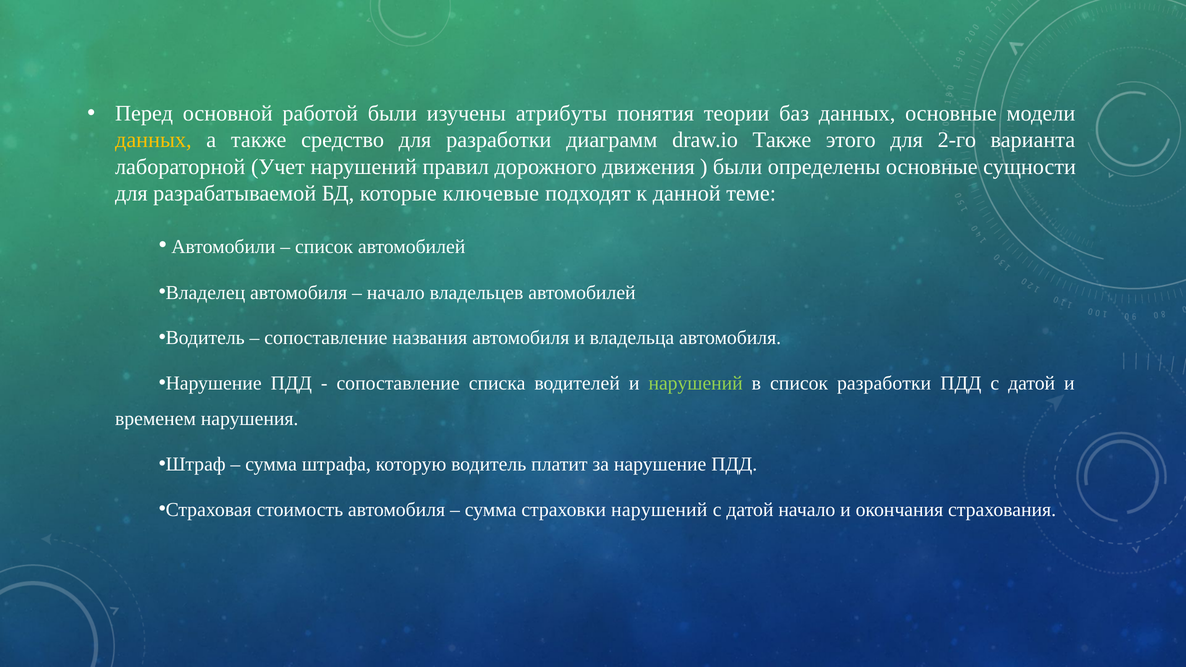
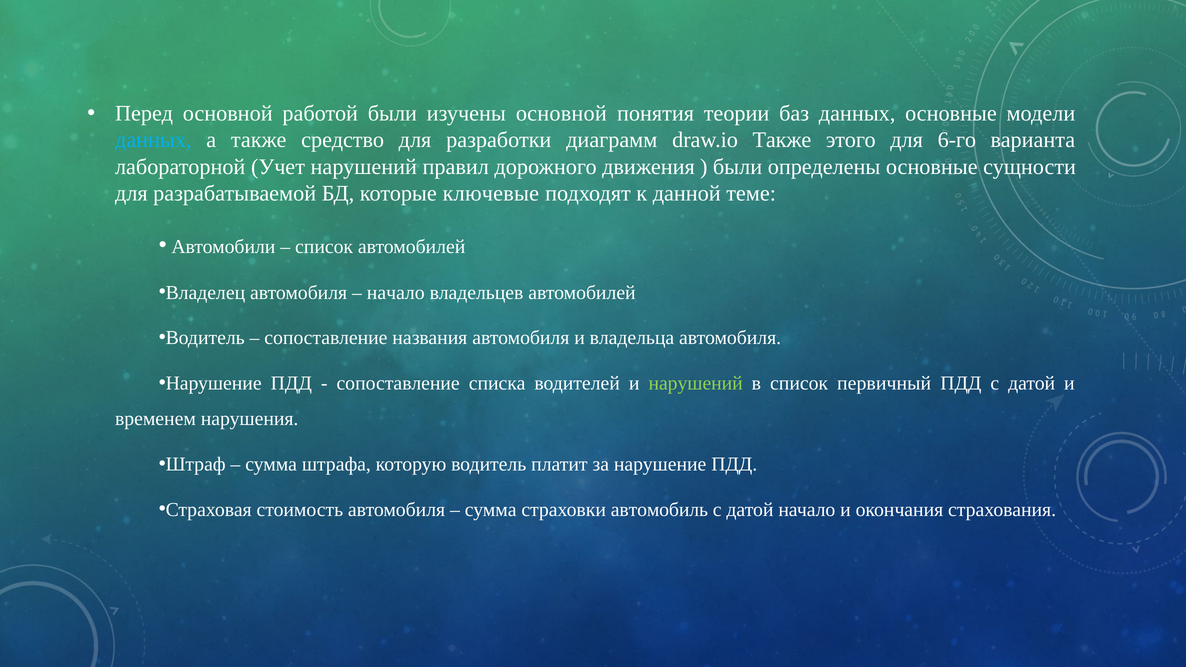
изучены атрибуты: атрибуты -> основной (561, 113)
данных colour: yellow -> light blue (153, 140)
2-го: 2-го -> 6-го (957, 140)
список разработки: разработки -> первичный (884, 383)
страховки нарушений: нарушений -> автомобиль (659, 510)
